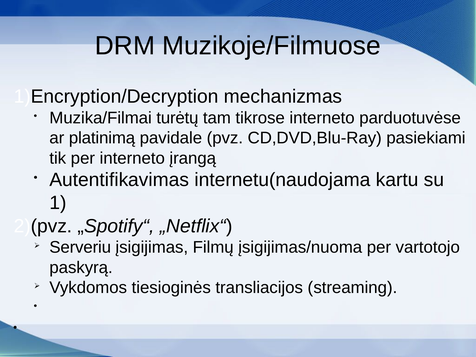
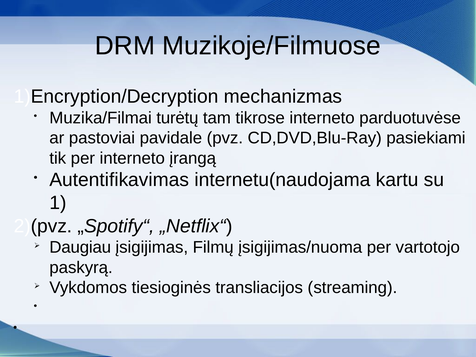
platinimą: platinimą -> pastoviai (102, 138)
Serveriu: Serveriu -> Daugiau (80, 247)
